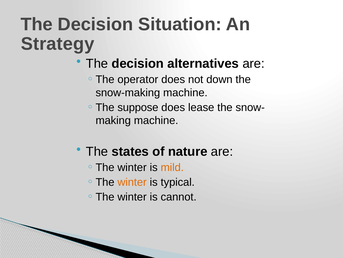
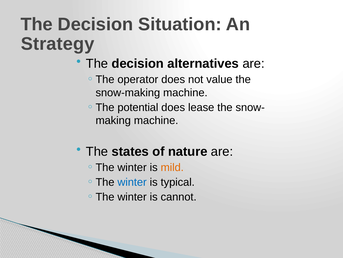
down: down -> value (219, 79)
suppose: suppose -> potential (138, 107)
winter colour: orange -> blue (132, 182)
